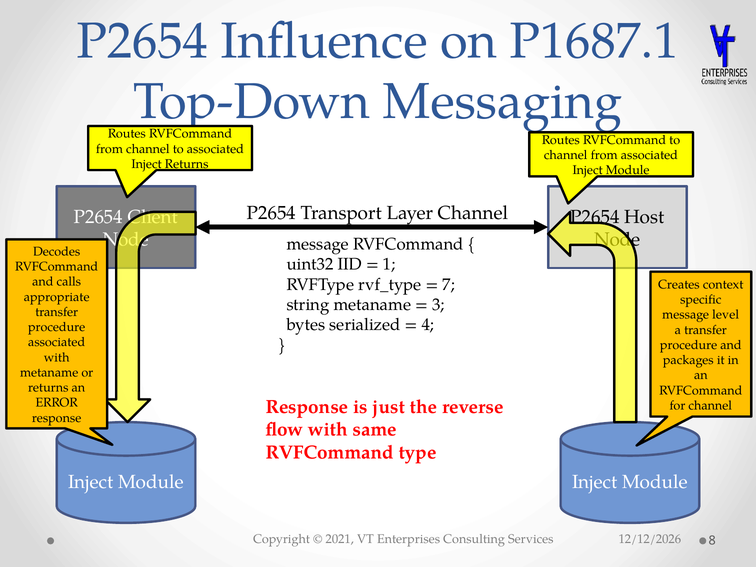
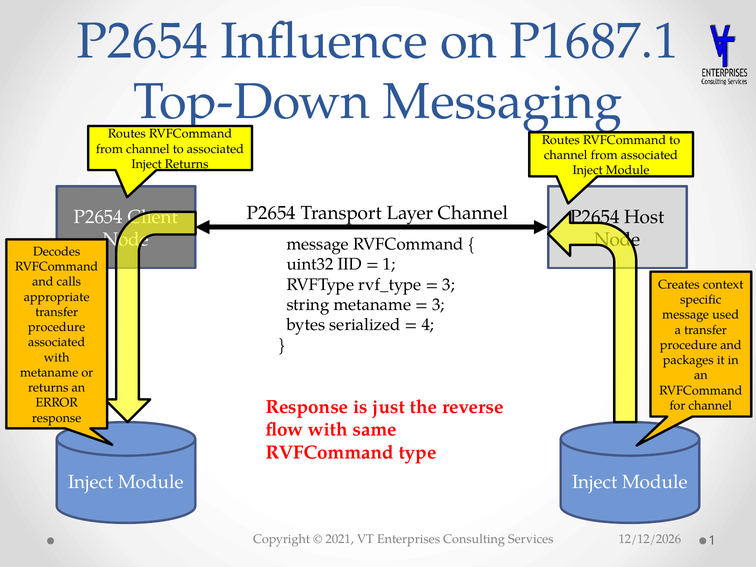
7: 7 -> 3 (449, 285)
level: level -> used (726, 315)
8: 8 -> 1 (712, 540)
